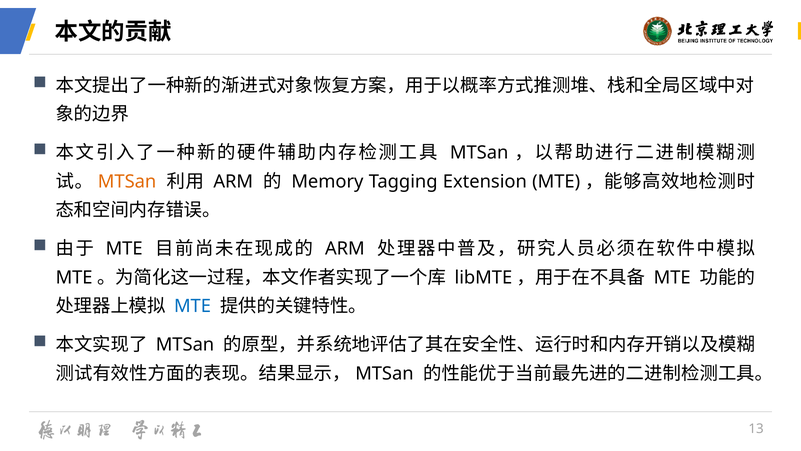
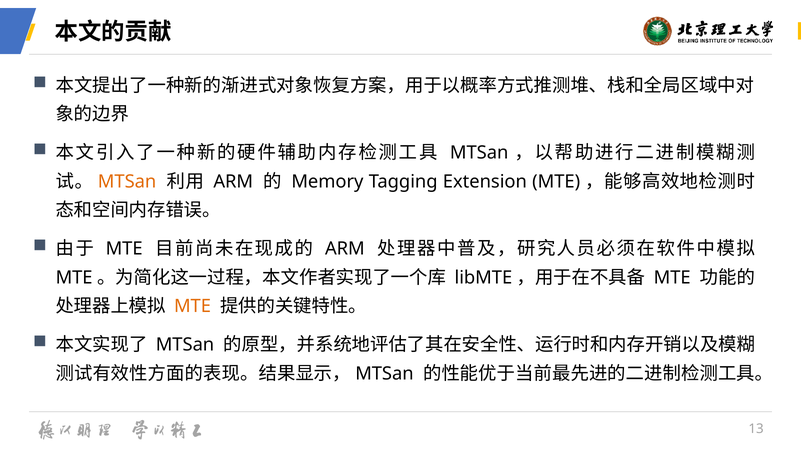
MTE colour: blue -> orange (192, 306)
